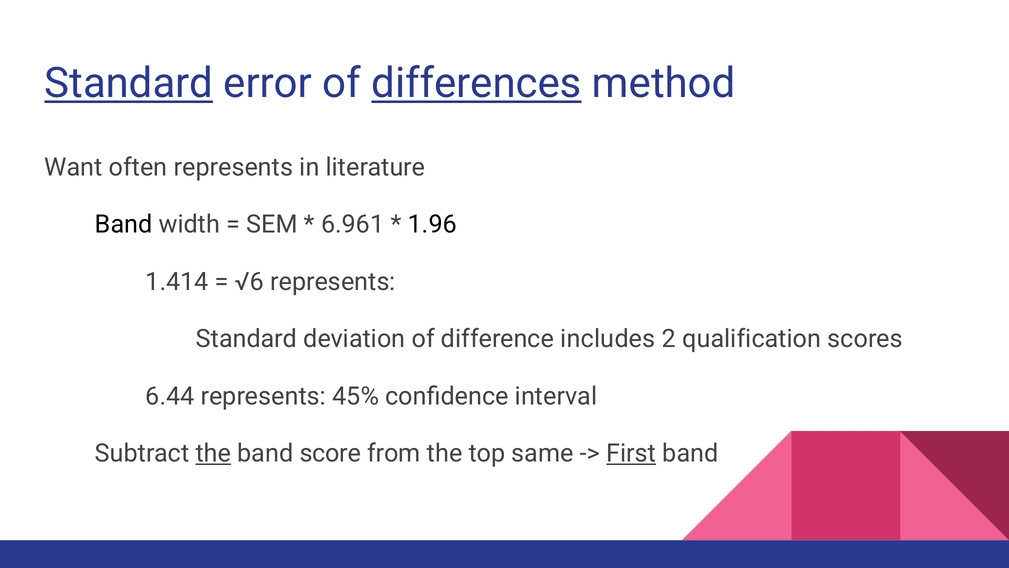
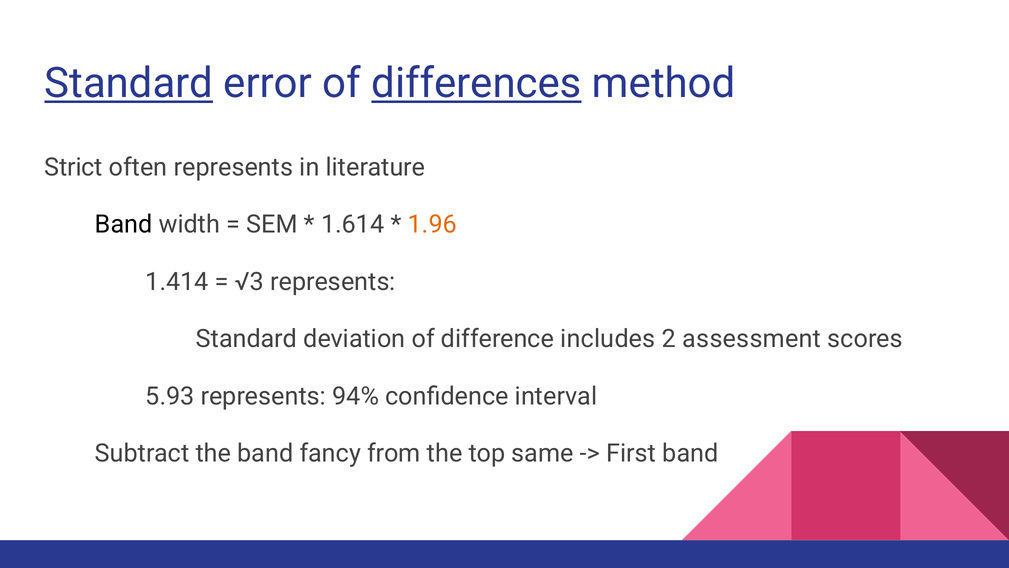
Want: Want -> Strict (74, 167)
6.961: 6.961 -> 1.614 (353, 224)
1.96 colour: black -> orange (432, 224)
√6: √6 -> √3 (250, 282)
qualification: qualification -> assessment (752, 339)
6.44: 6.44 -> 5.93 (170, 396)
45%: 45% -> 94% (356, 396)
the underline: present -> none (213, 453)
score: score -> fancy (330, 453)
First underline: present -> none (631, 453)
